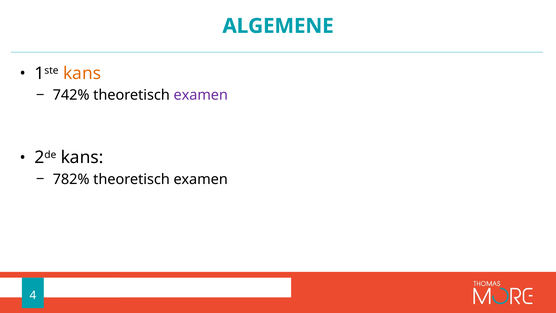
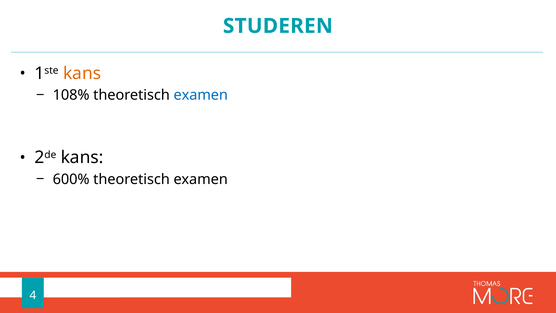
ALGEMENE: ALGEMENE -> STUDEREN (278, 26)
742%: 742% -> 108% (71, 95)
examen colour: purple -> blue (201, 95)
782%: 782% -> 600% (71, 179)
